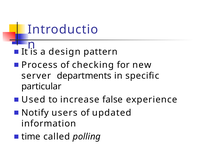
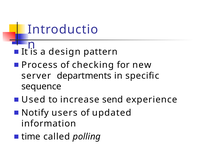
particular: particular -> sequence (41, 87)
false: false -> send (113, 100)
